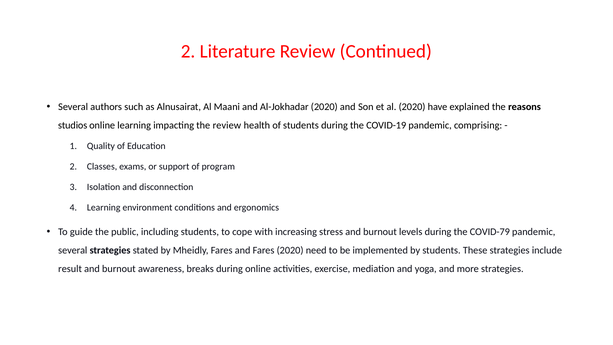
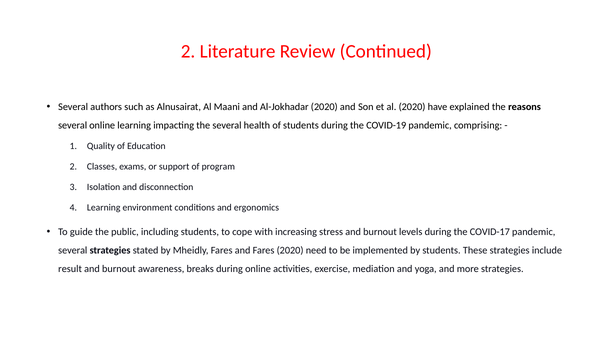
studios: studios -> several (73, 125)
the review: review -> several (227, 125)
COVID-79: COVID-79 -> COVID-17 (490, 232)
